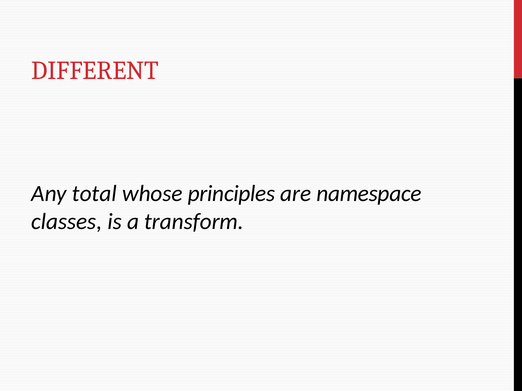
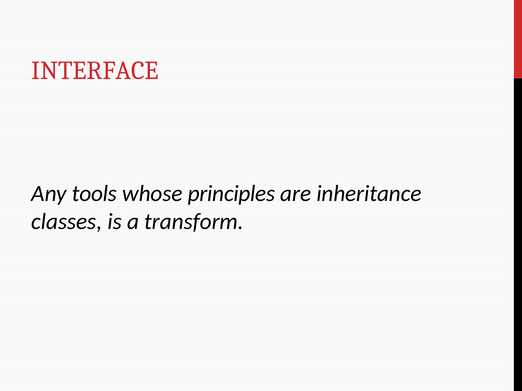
DIFFERENT: DIFFERENT -> INTERFACE (95, 71)
total: total -> tools (94, 194)
namespace: namespace -> inheritance (369, 194)
